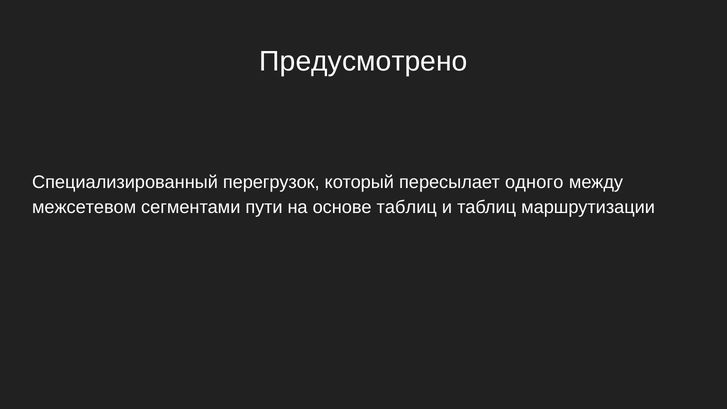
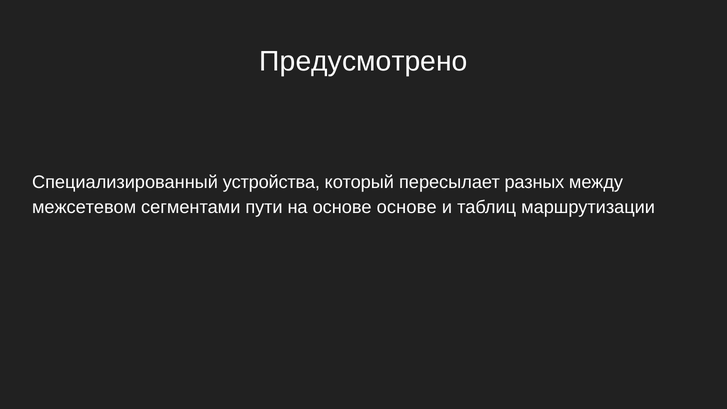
перегрузок: перегрузок -> устройства (271, 182)
одного: одного -> разных (534, 182)
основе таблиц: таблиц -> основе (407, 207)
